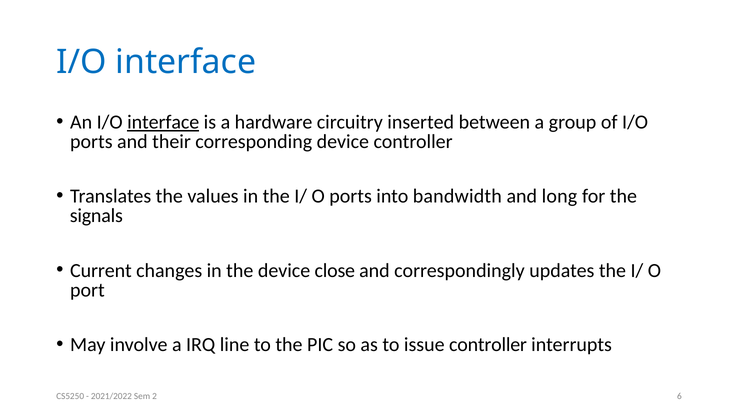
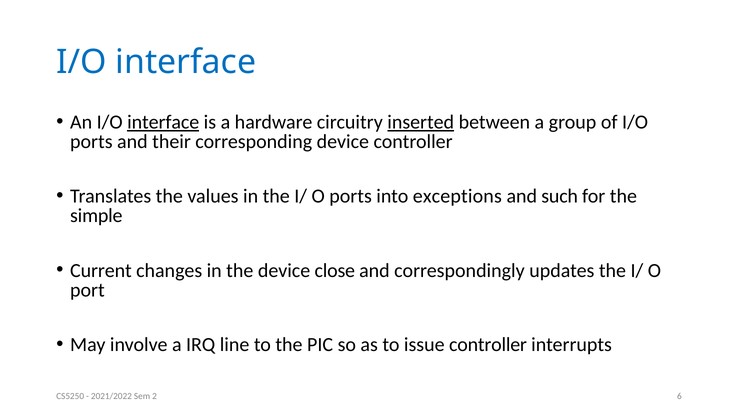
inserted underline: none -> present (421, 122)
bandwidth: bandwidth -> exceptions (457, 196)
long: long -> such (560, 196)
signals: signals -> simple (96, 216)
